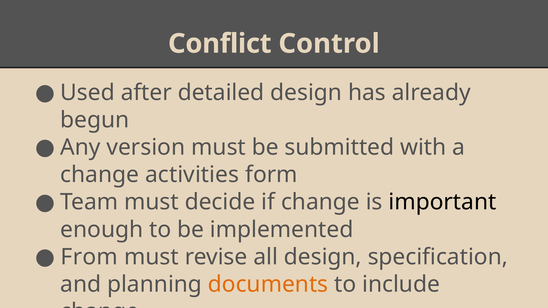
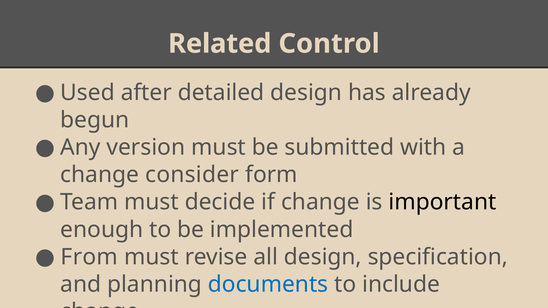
Conflict: Conflict -> Related (220, 44)
activities: activities -> consider (192, 175)
documents colour: orange -> blue (268, 285)
